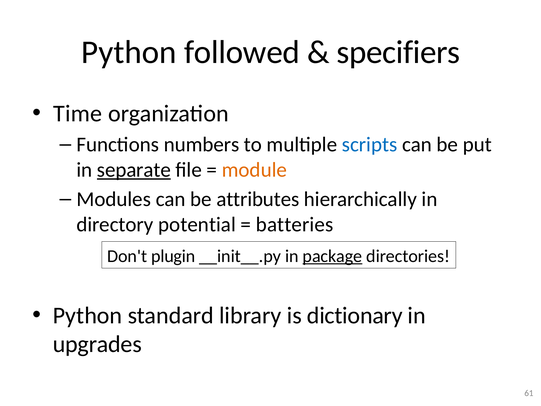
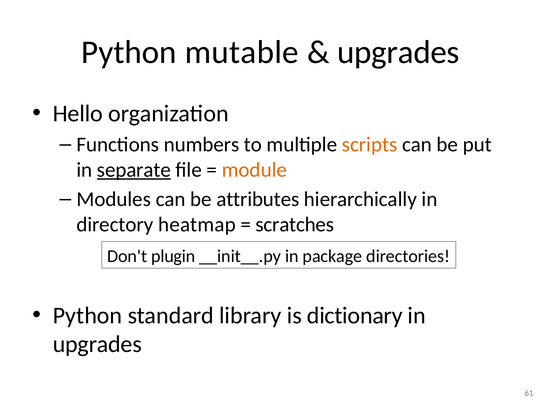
followed: followed -> mutable (242, 52)
specifiers: specifiers -> upgrades (398, 52)
Time: Time -> Hello (78, 114)
scripts colour: blue -> orange (370, 145)
potential: potential -> heatmap (197, 224)
batteries: batteries -> scratches (295, 224)
package underline: present -> none (332, 256)
